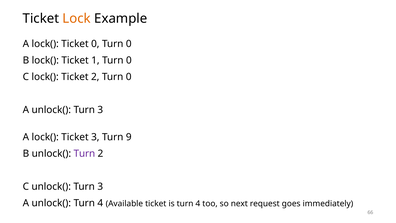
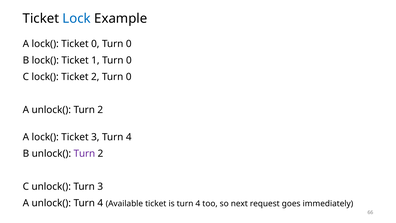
Lock colour: orange -> blue (77, 18)
A unlock( Turn 3: 3 -> 2 (100, 110)
3 Turn 9: 9 -> 4 (129, 137)
